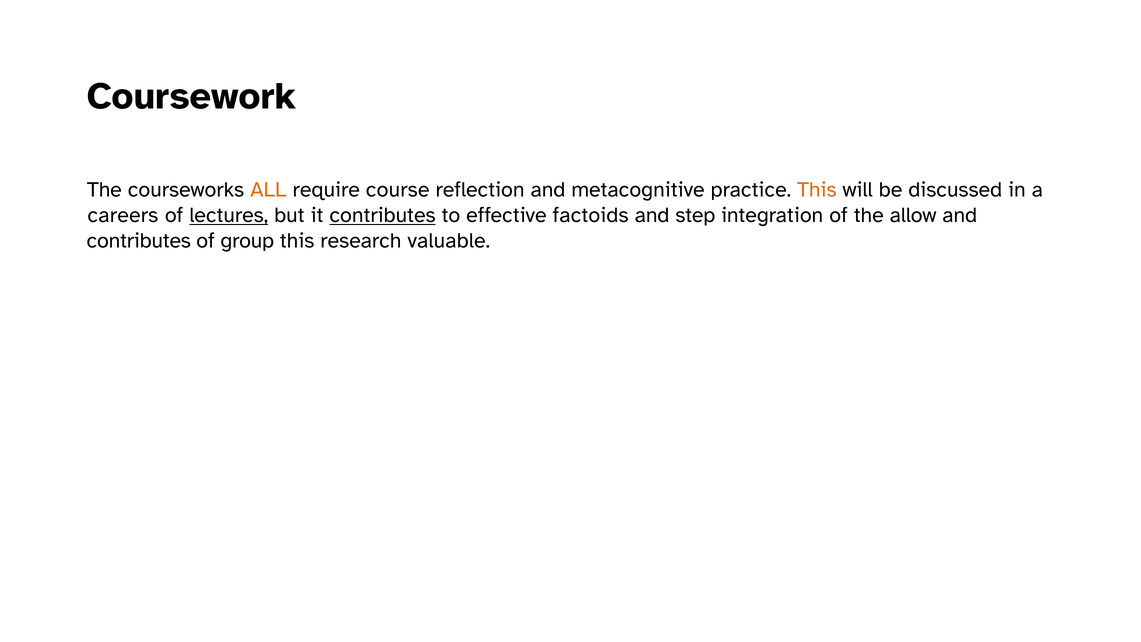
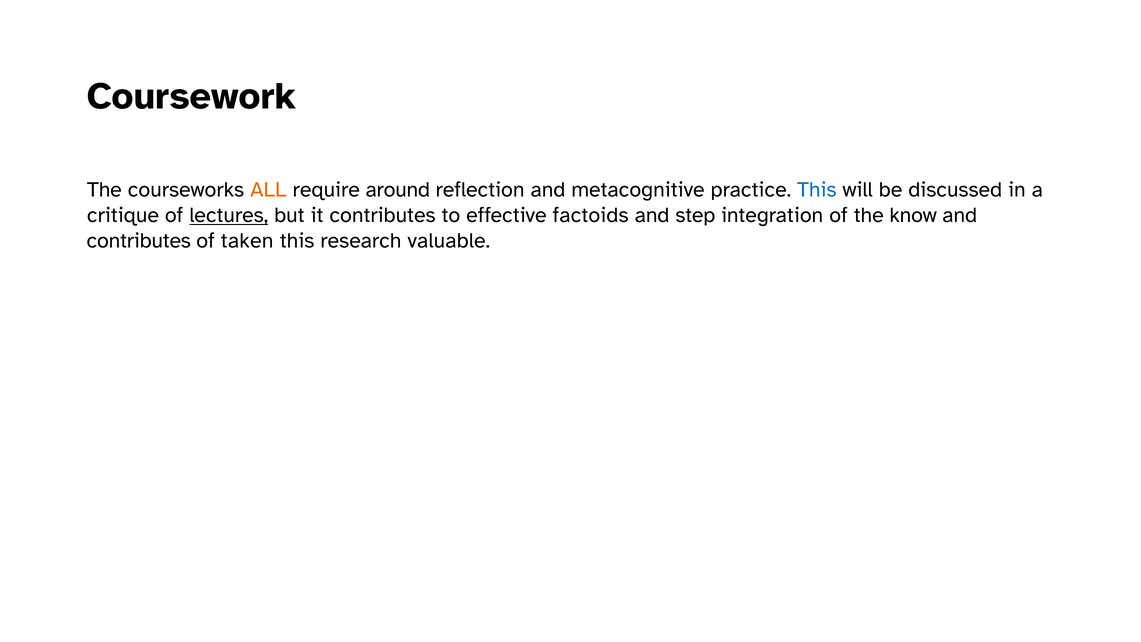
course: course -> around (398, 189)
This colour: orange -> blue (817, 189)
careers: careers -> critique (123, 215)
contributes underline: present -> none (383, 215)
allow: allow -> know (913, 215)
group: group -> taken (247, 241)
